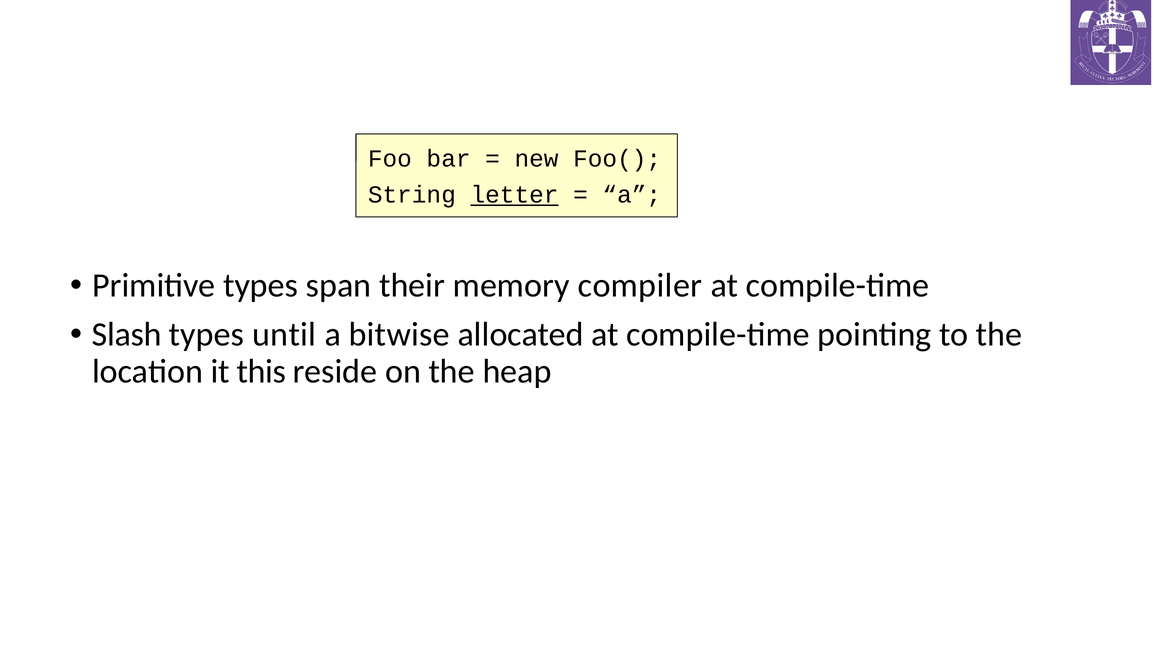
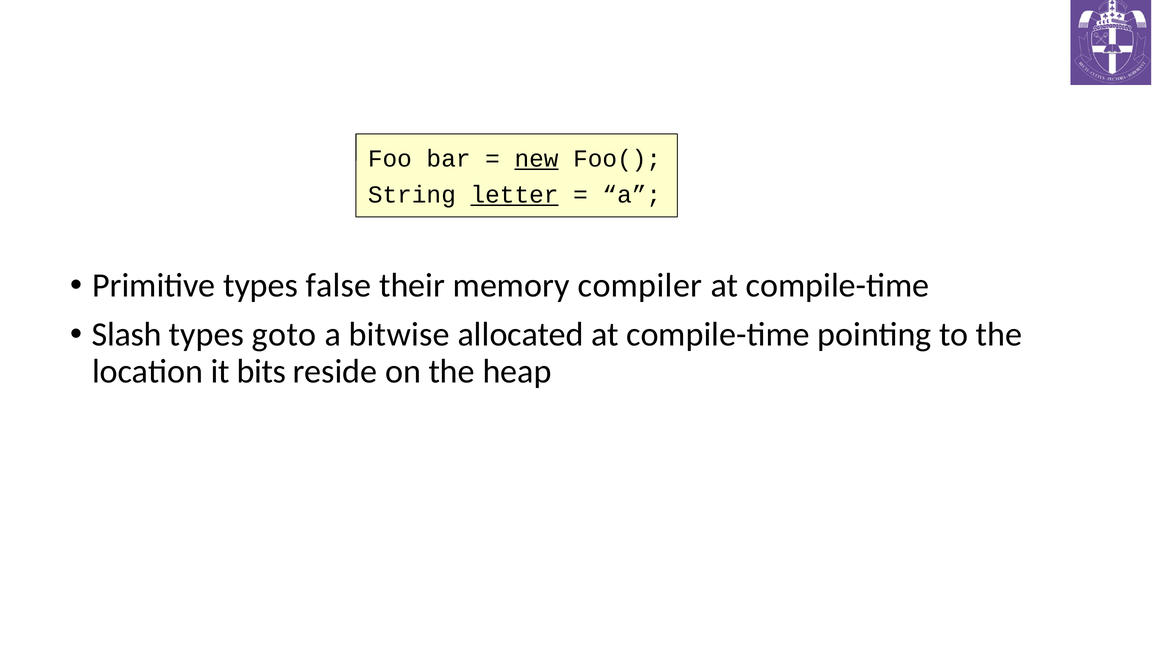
new underline: none -> present (537, 159)
span: span -> false (339, 286)
until: until -> goto (284, 335)
this: this -> bits (262, 371)
